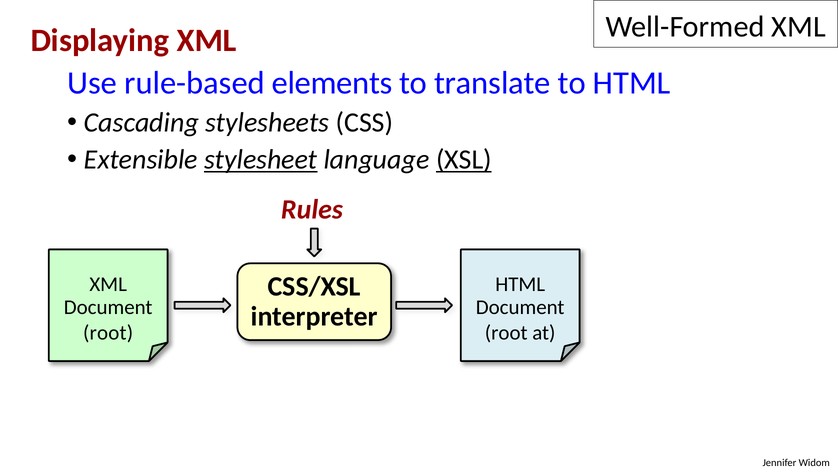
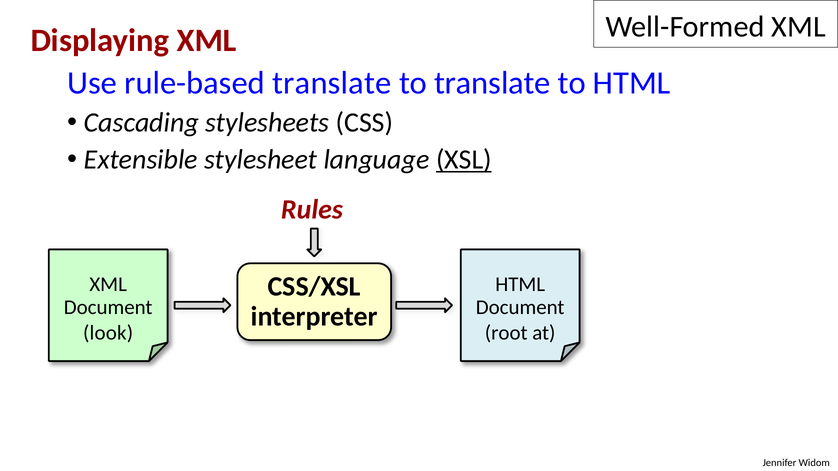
rule-based elements: elements -> translate (332, 83)
stylesheet underline: present -> none (261, 160)
root: root -> look (108, 333)
